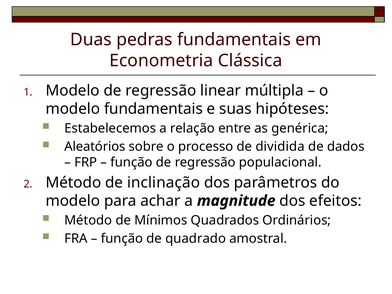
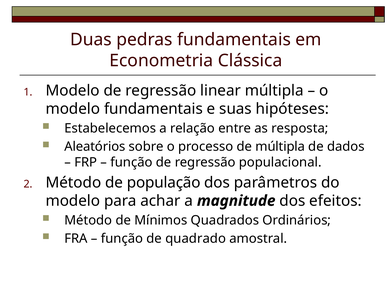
genérica: genérica -> resposta (300, 128)
de dividida: dividida -> múltipla (280, 147)
inclinação: inclinação -> população (164, 182)
